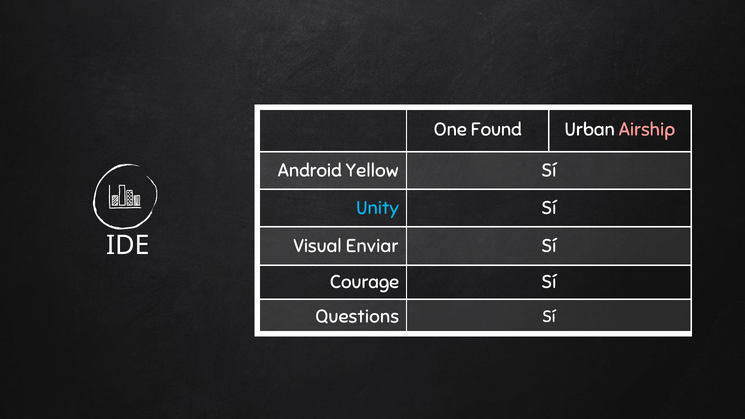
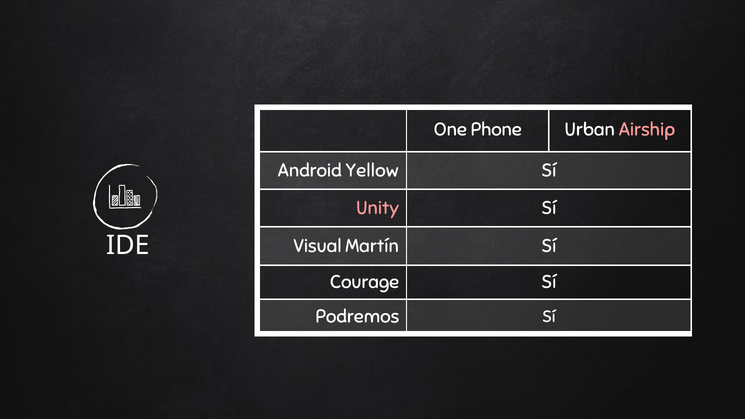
Found: Found -> Phone (496, 130)
Unity colour: light blue -> pink (378, 208)
Enviar: Enviar -> Martín (372, 246)
Questions: Questions -> Podremos (357, 317)
